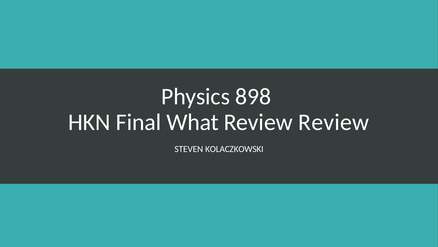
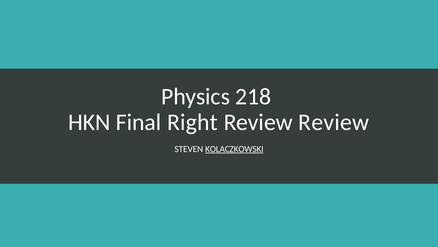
898: 898 -> 218 (253, 96)
What: What -> Right (192, 122)
KOLACZKOWSKI underline: none -> present (234, 149)
